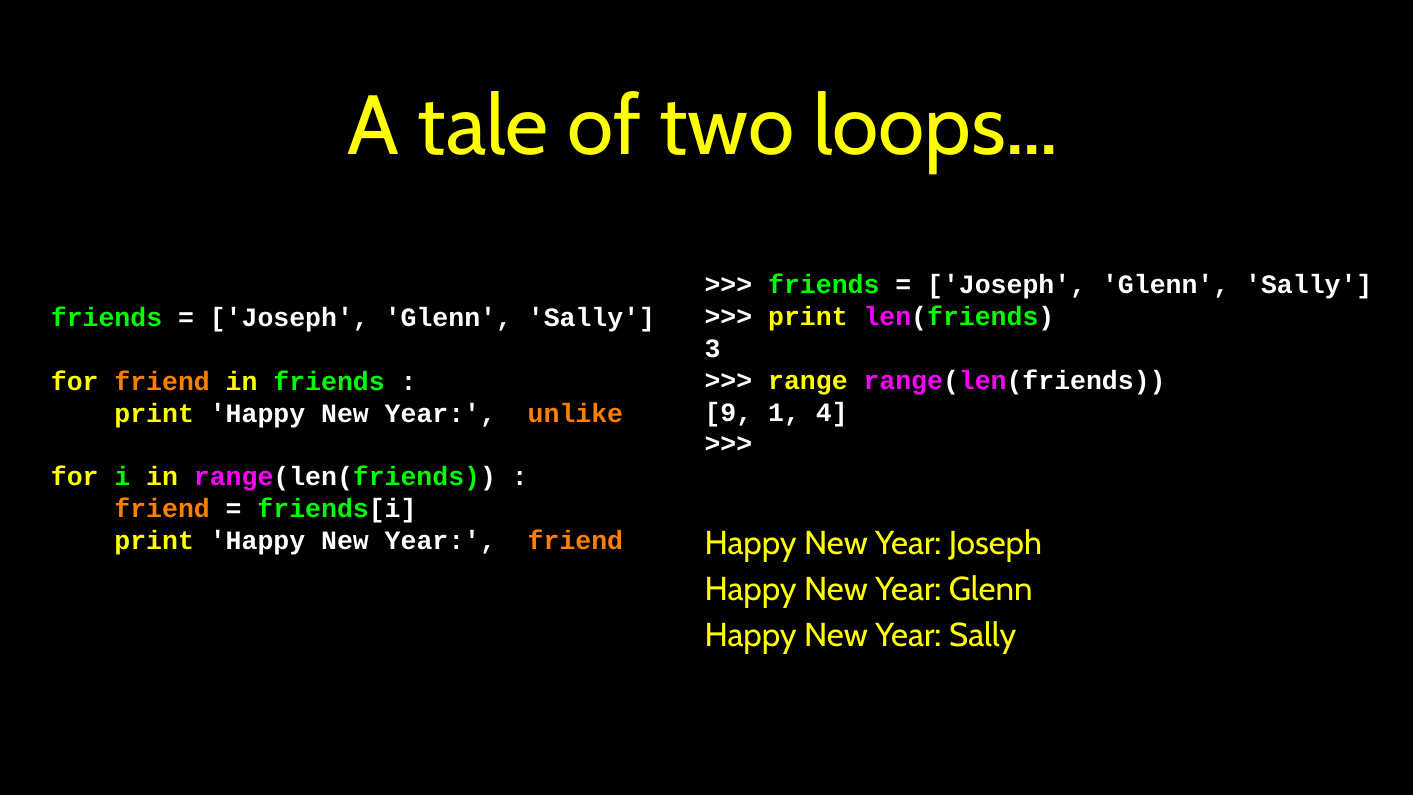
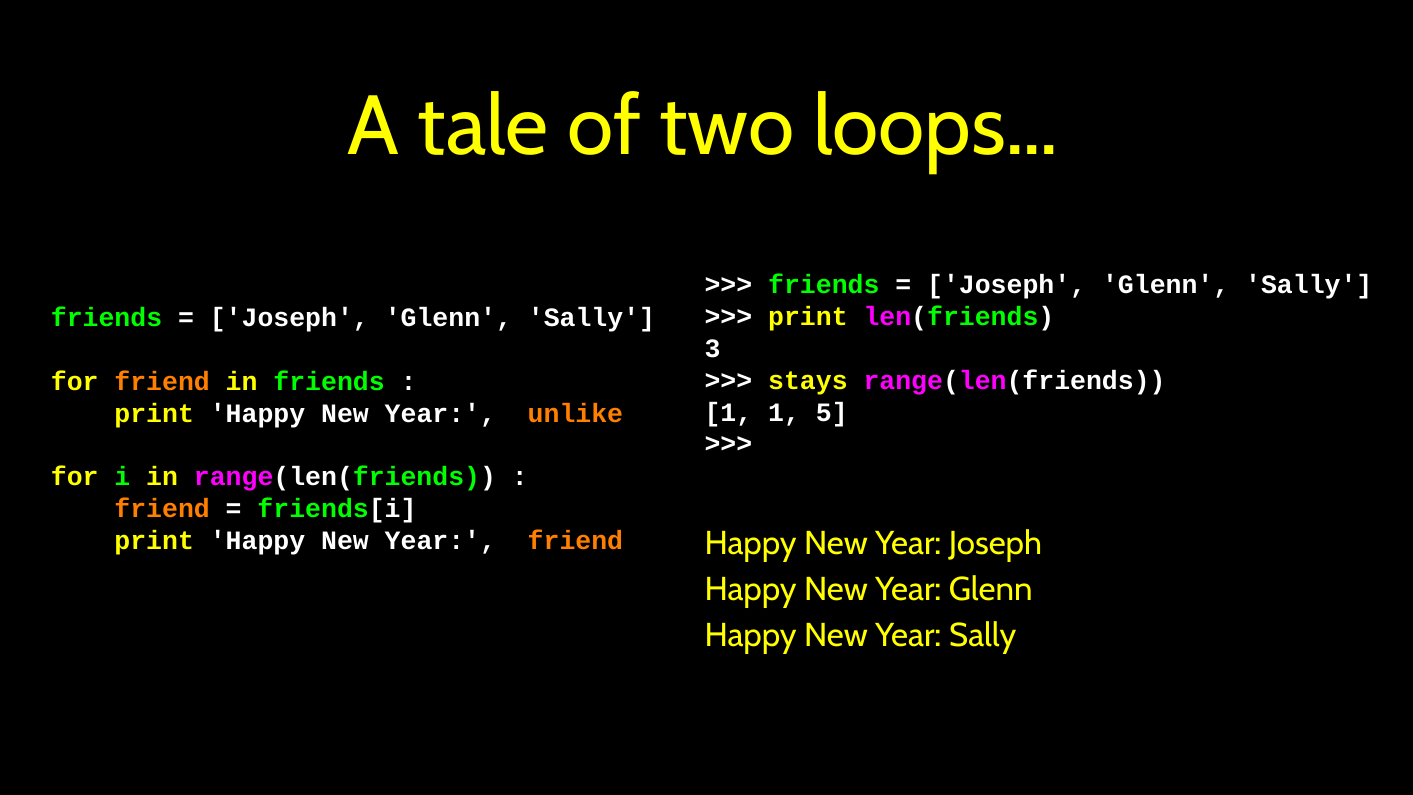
range: range -> stays (808, 380)
9: 9 -> 1 (728, 412)
4: 4 -> 5 (832, 412)
